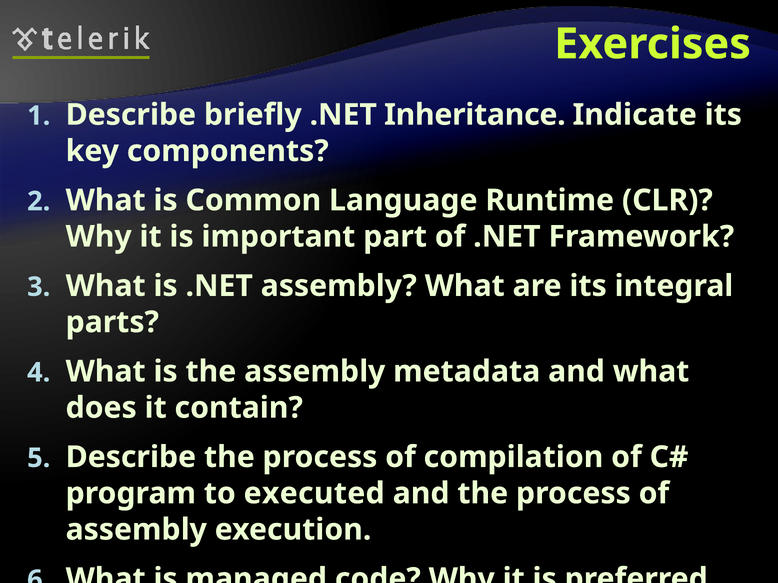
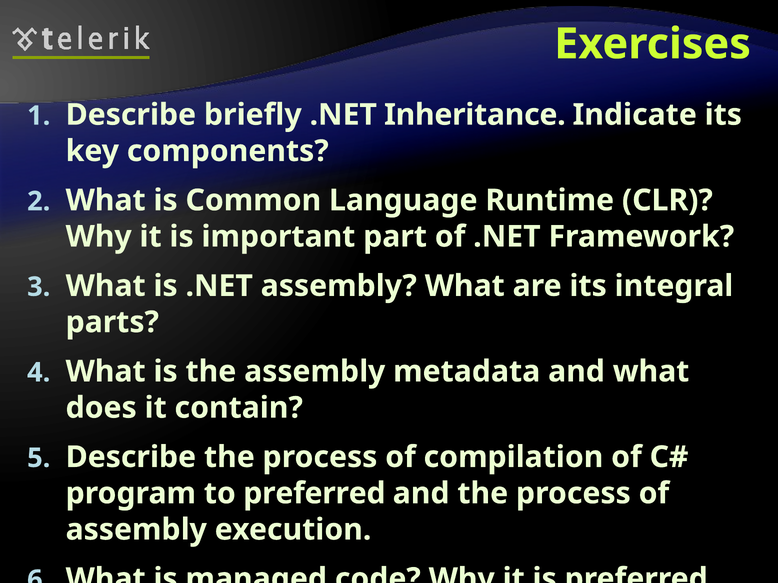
to executed: executed -> preferred (314, 494)
